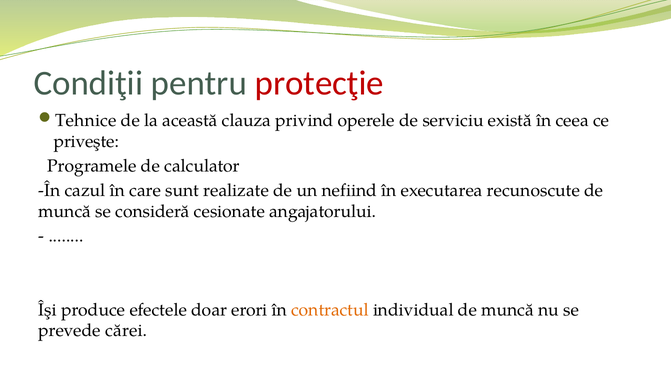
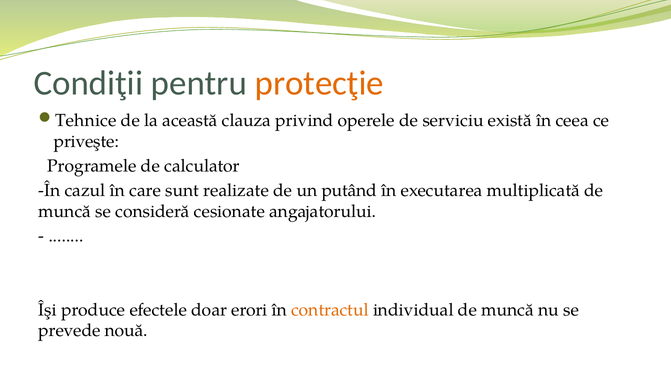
protecţie colour: red -> orange (319, 83)
nefiind: nefiind -> putând (349, 191)
recunoscute: recunoscute -> multiplicată (533, 191)
cărei: cărei -> nouă (126, 331)
